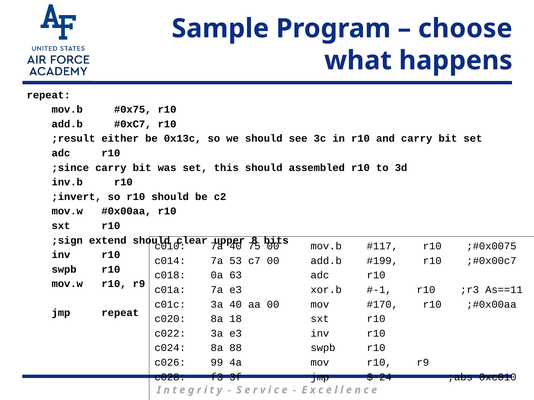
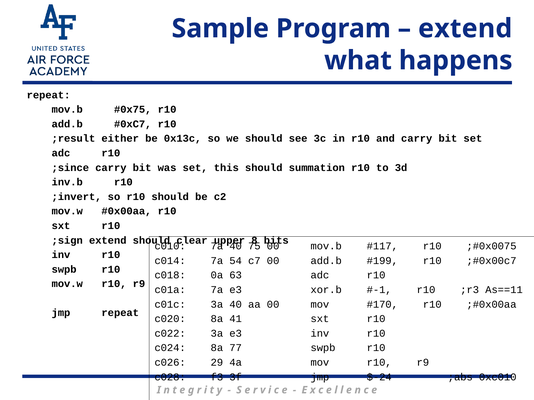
choose: choose -> extend (465, 29)
assembled: assembled -> summation (317, 168)
53: 53 -> 54 (236, 261)
18: 18 -> 41 (236, 319)
88: 88 -> 77 (236, 348)
99: 99 -> 29 (217, 363)
